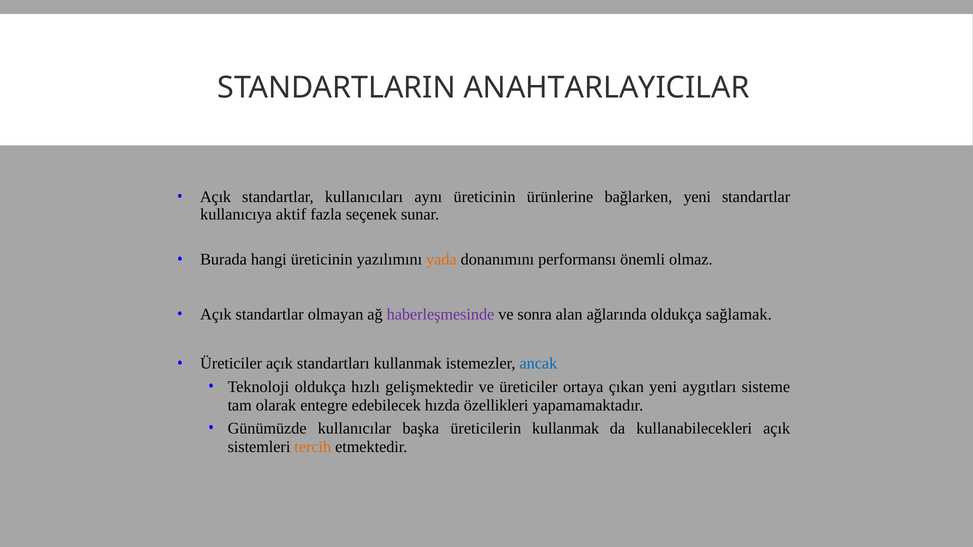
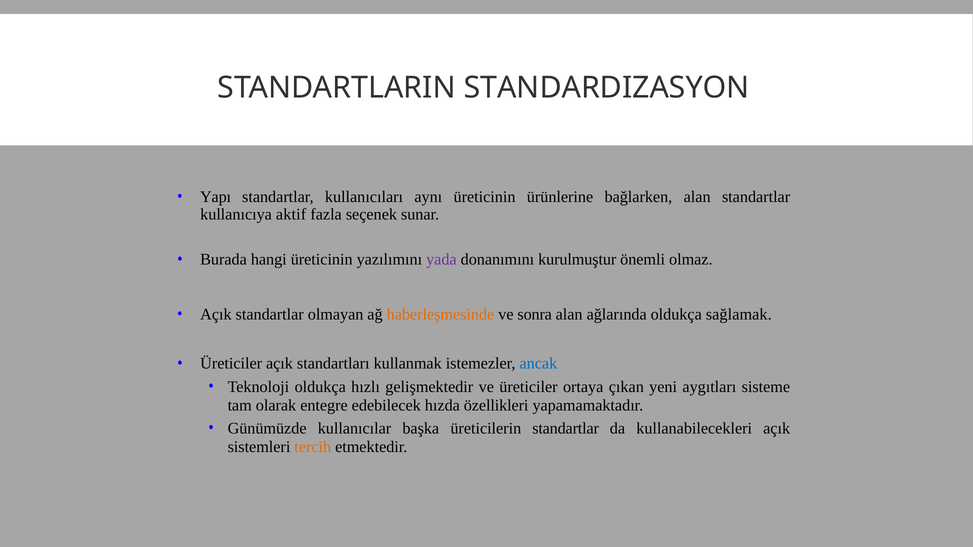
ANAHTARLAYICILAR: ANAHTARLAYICILAR -> STANDARDIZASYON (607, 88)
Açık: Açık -> Yapı (216, 197)
bağlarken yeni: yeni -> alan (697, 197)
yada colour: orange -> purple (441, 260)
performansı: performansı -> kurulmuştur (577, 260)
haberleşmesinde colour: purple -> orange (440, 315)
üreticilerin kullanmak: kullanmak -> standartlar (566, 429)
